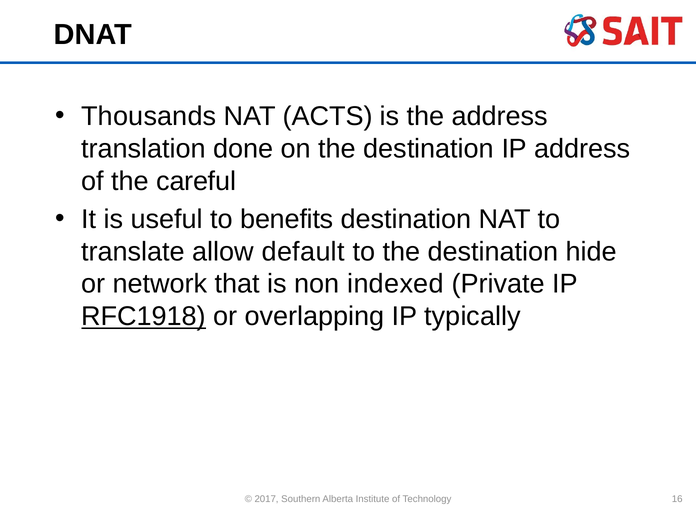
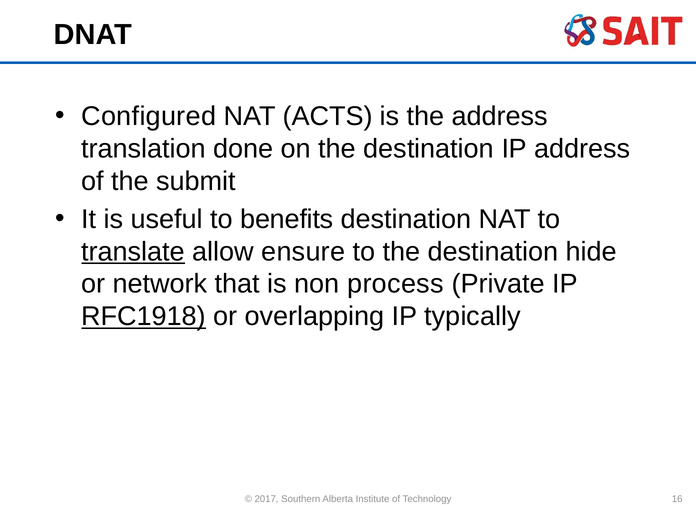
Thousands: Thousands -> Configured (149, 117)
careful: careful -> submit (196, 181)
translate underline: none -> present (133, 252)
default: default -> ensure (303, 252)
indexed: indexed -> process (395, 284)
